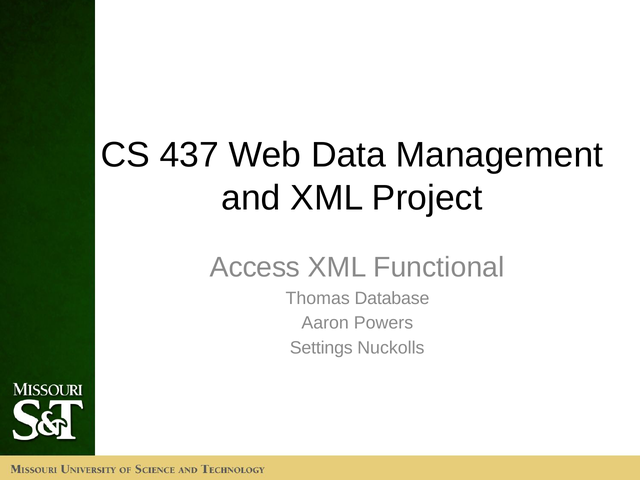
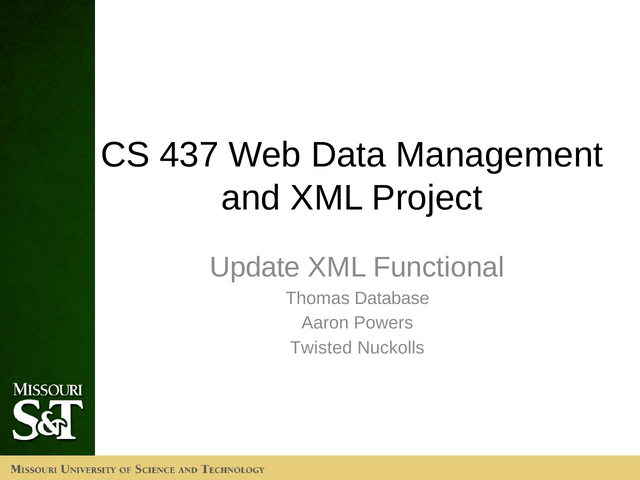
Access: Access -> Update (255, 268)
Settings: Settings -> Twisted (321, 348)
